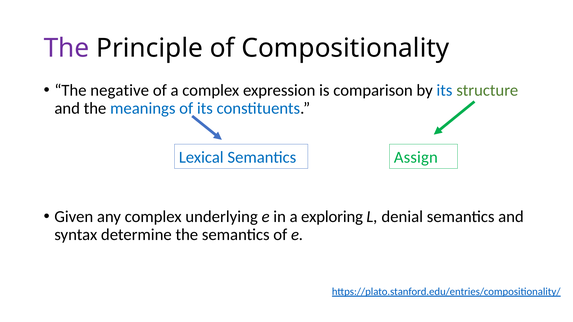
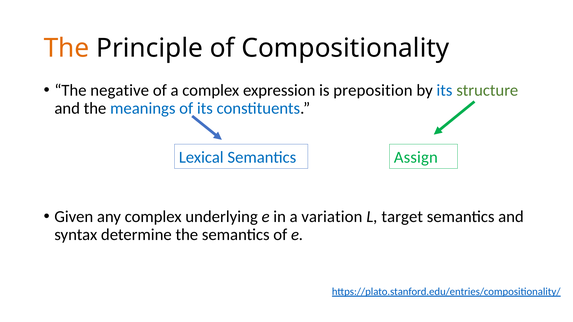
The colour: purple -> orange (66, 48)
comparison: comparison -> preposition (373, 91)
exploring: exploring -> variation (332, 217)
denial: denial -> target (402, 217)
